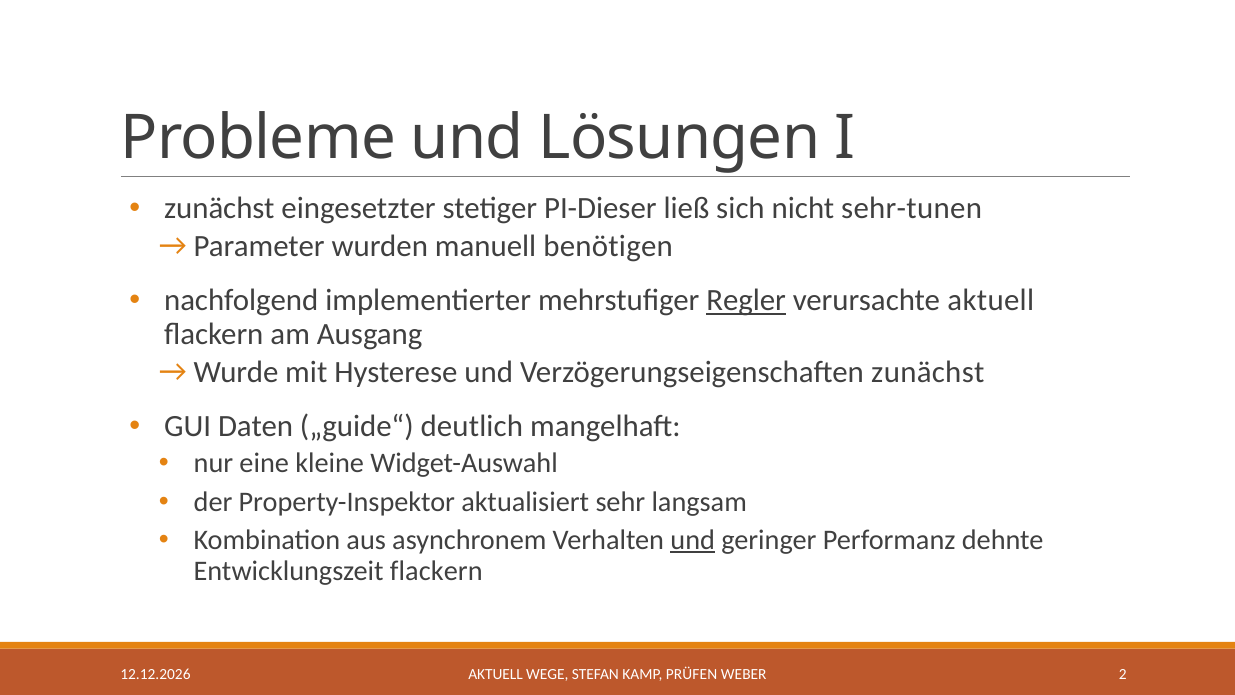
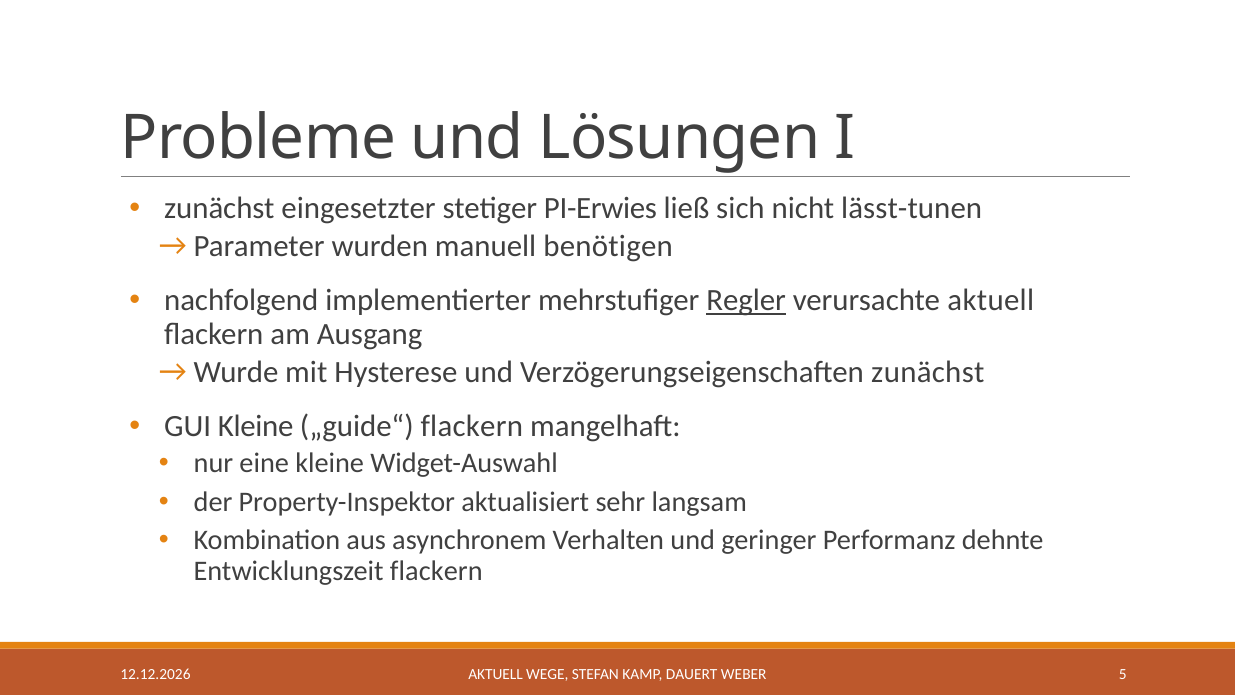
PI-Dieser: PI-Dieser -> PI-Erwies (600, 208)
sehr-tunen: sehr-tunen -> lässt-tunen (912, 208)
GUI Daten: Daten -> Kleine (256, 426)
„guide“ deutlich: deutlich -> flackern (472, 426)
und underline: present -> none (693, 540)
PRÜFEN: PRÜFEN -> DAUERT (692, 674)
2: 2 -> 5 (1123, 674)
